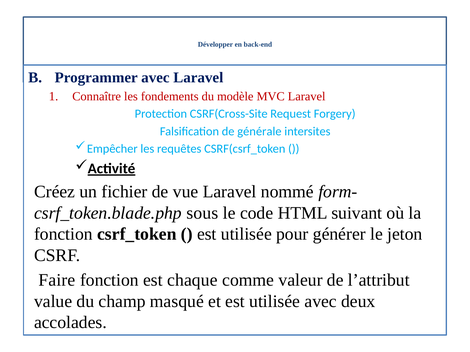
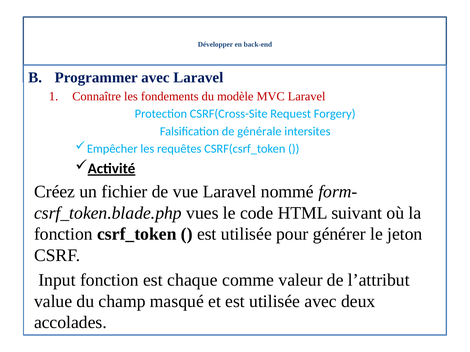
sous: sous -> vues (202, 213)
Faire: Faire -> Input (57, 280)
